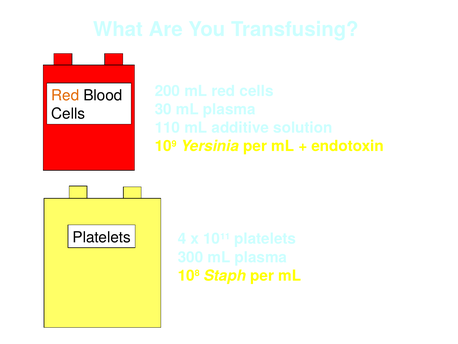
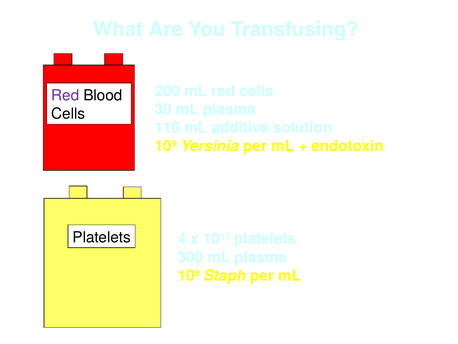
Red colour: orange -> purple (65, 95)
